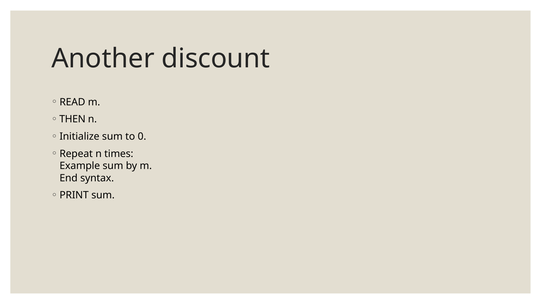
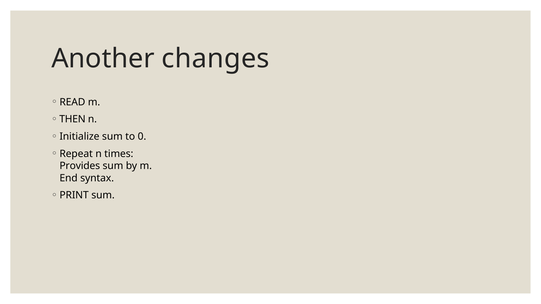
discount: discount -> changes (216, 59)
Example: Example -> Provides (80, 166)
